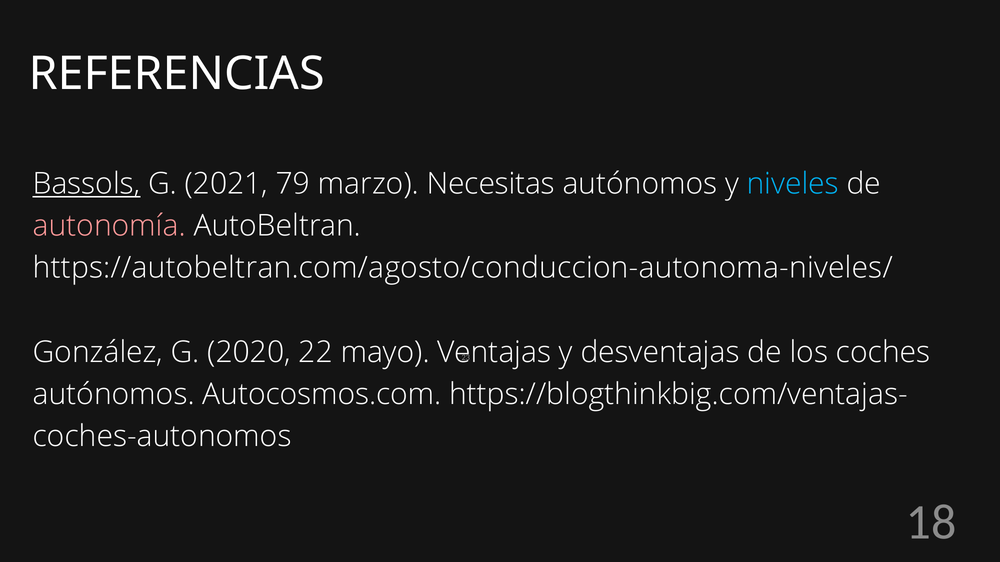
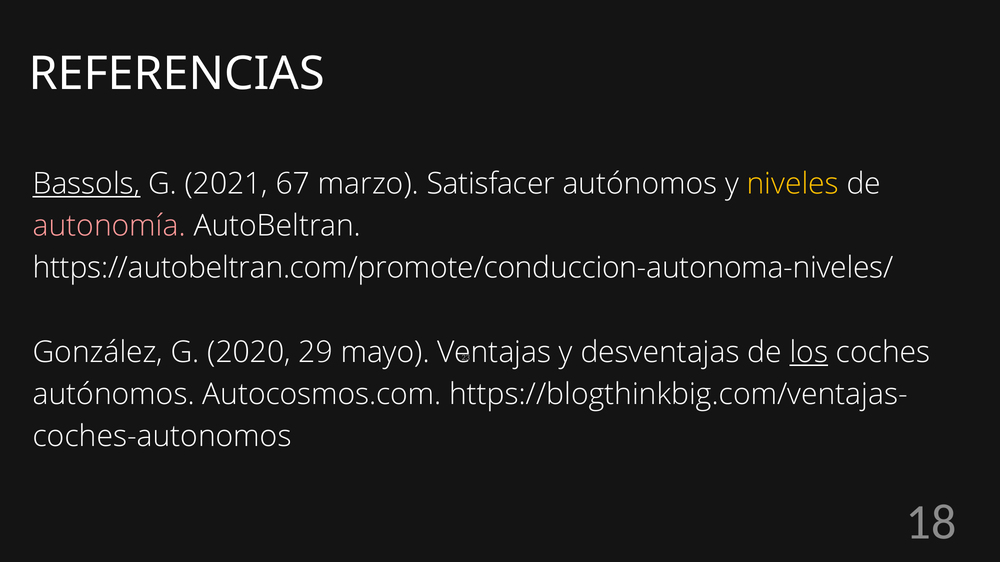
79: 79 -> 67 (293, 184)
Necesitas: Necesitas -> Satisfacer (491, 184)
niveles colour: light blue -> yellow (793, 184)
https://autobeltran.com/agosto/conduccion-autonoma-niveles/: https://autobeltran.com/agosto/conduccion-autonoma-niveles/ -> https://autobeltran.com/promote/conduccion-autonoma-niveles/ (463, 268)
22: 22 -> 29 (316, 353)
los underline: none -> present (809, 353)
